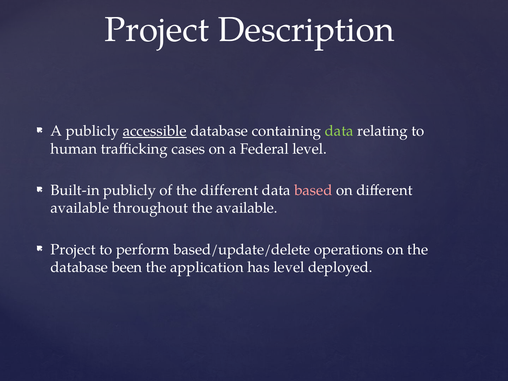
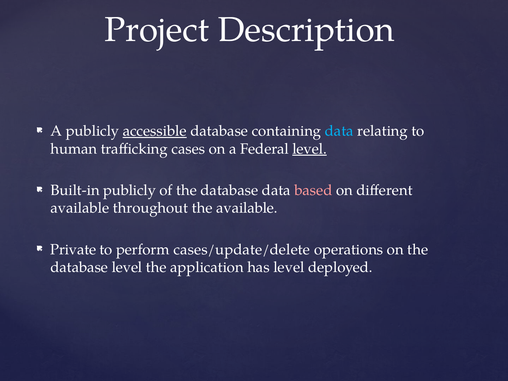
data colour: light green -> light blue (339, 131)
level underline: none -> present (310, 149)
of the different: different -> database (229, 190)
Project: Project -> Private (73, 250)
based/update/delete: based/update/delete -> cases/update/delete (242, 250)
database been: been -> level (127, 267)
